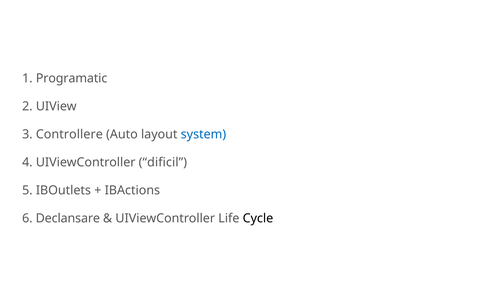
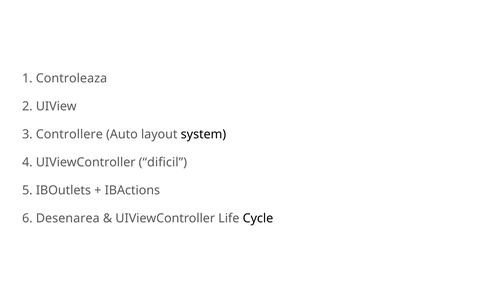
Programatic: Programatic -> Controleaza (72, 78)
system colour: blue -> black (203, 134)
Declansare: Declansare -> Desenarea (68, 218)
